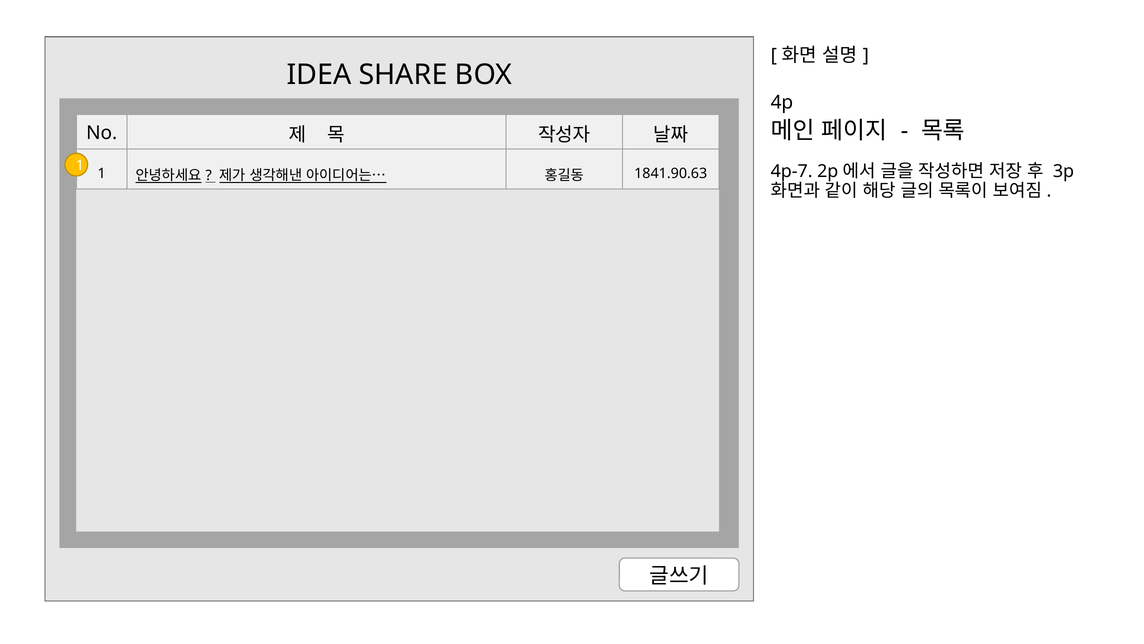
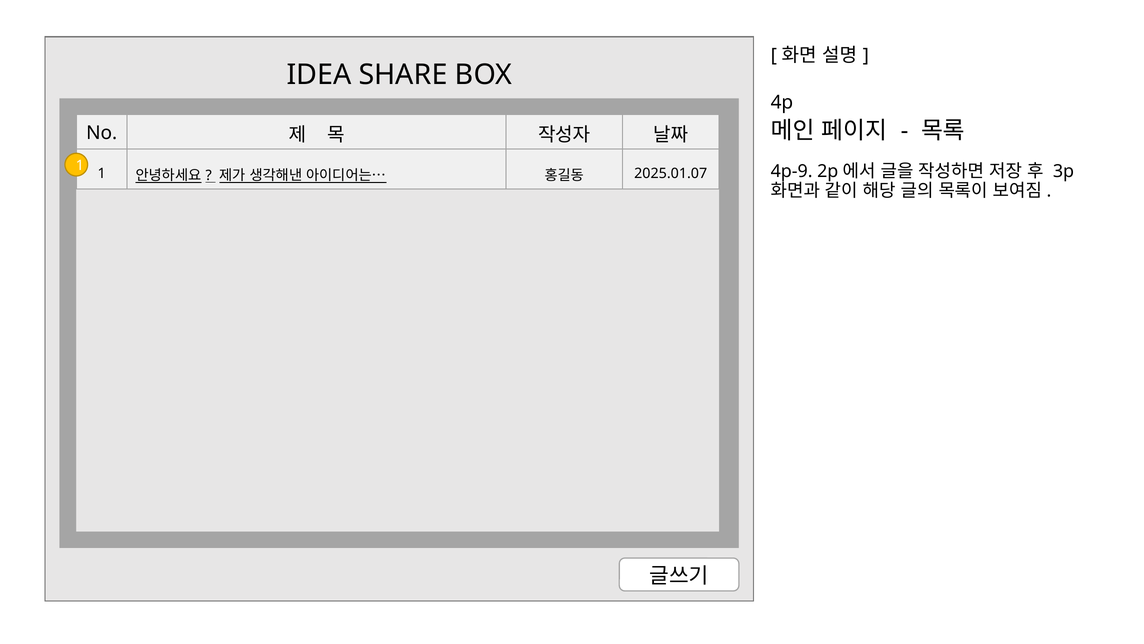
4p-7: 4p-7 -> 4p-9 (792, 171)
1841.90.63: 1841.90.63 -> 2025.01.07 (671, 174)
